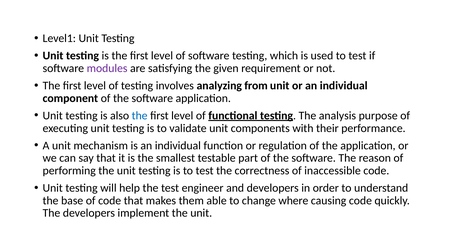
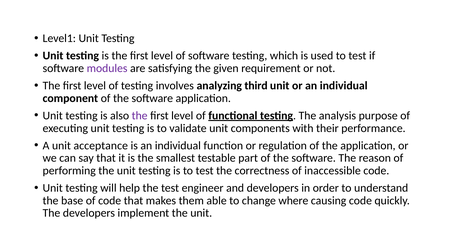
from: from -> third (256, 86)
the colour: blue -> purple (140, 116)
mechanism: mechanism -> acceptance (101, 146)
